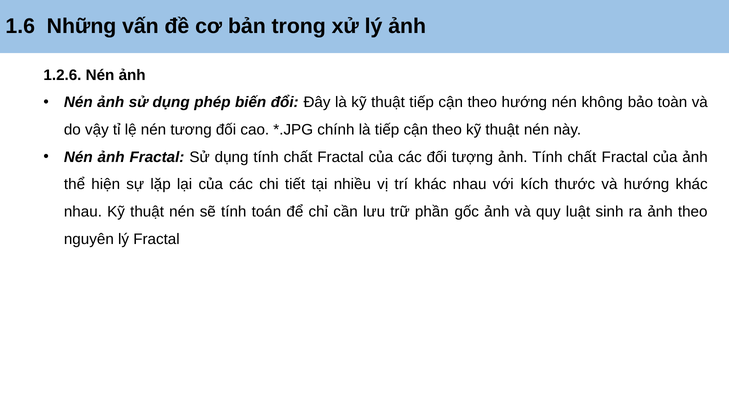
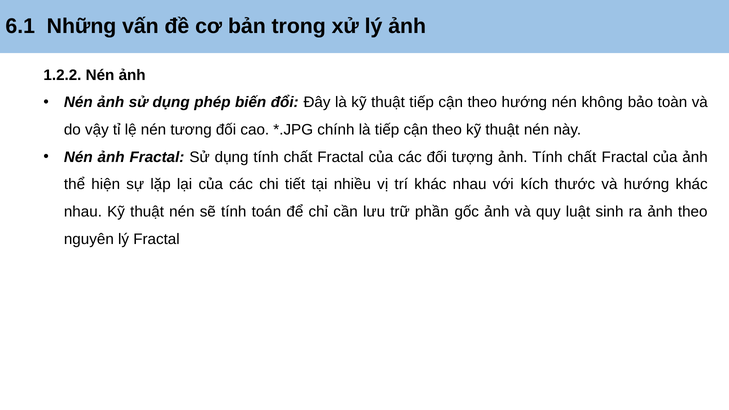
1.6: 1.6 -> 6.1 (20, 26)
1.2.6: 1.2.6 -> 1.2.2 (62, 75)
